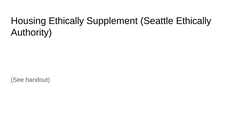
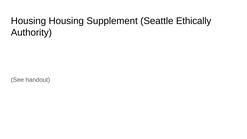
Housing Ethically: Ethically -> Housing (66, 21)
